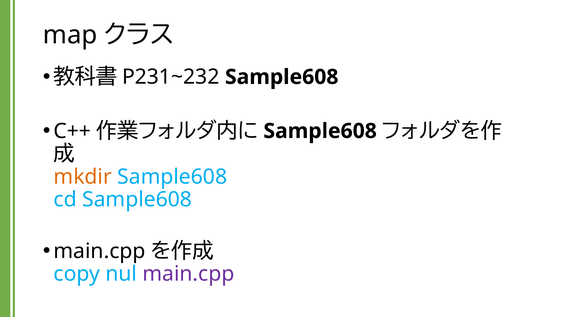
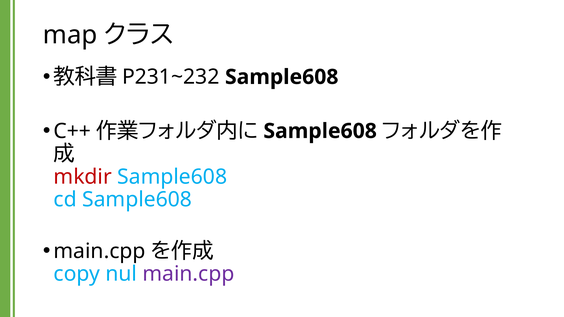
mkdir colour: orange -> red (83, 177)
